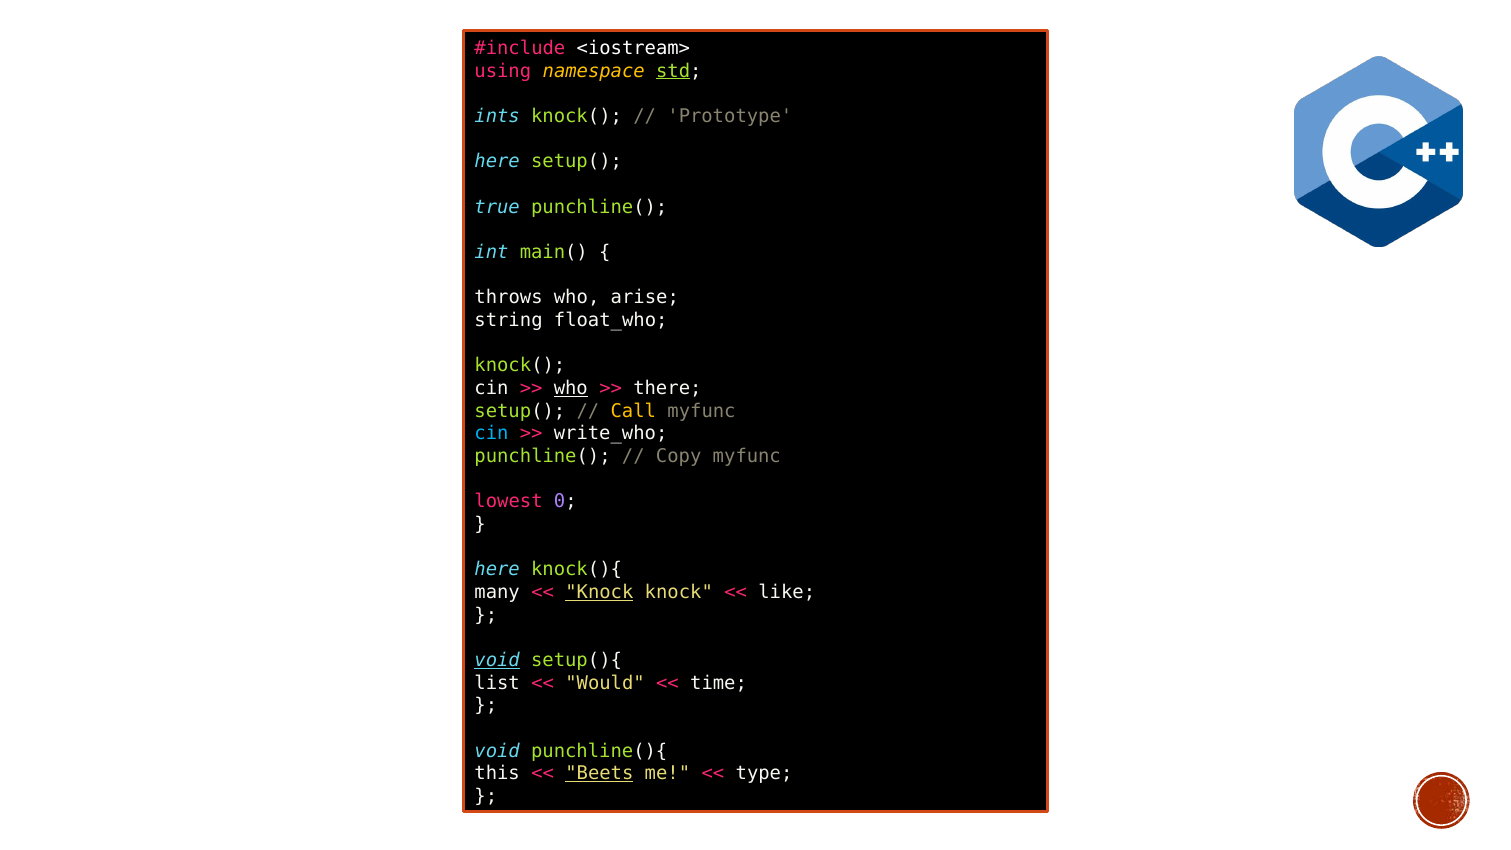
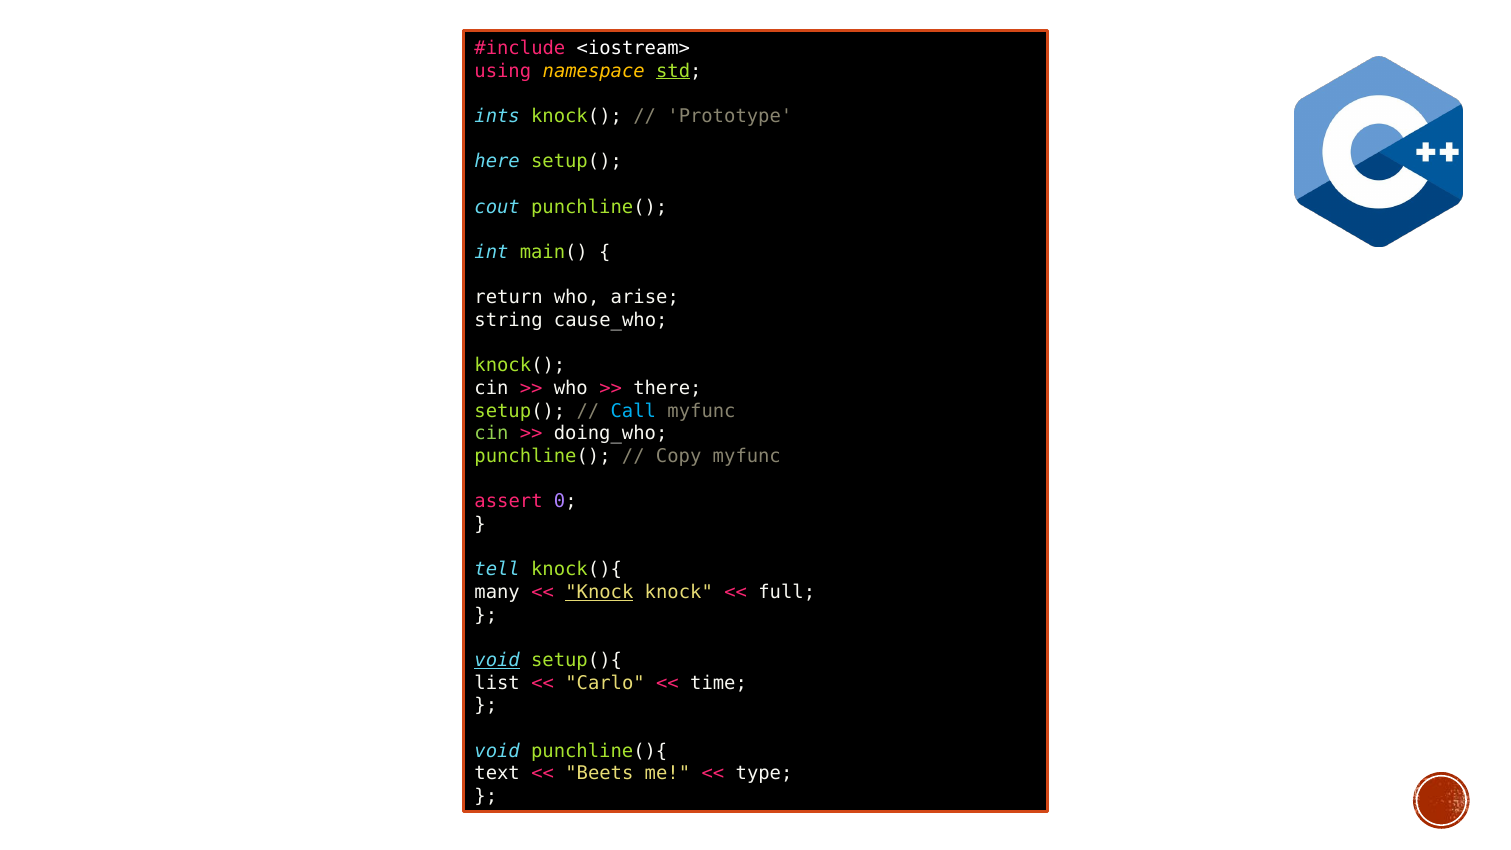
true: true -> cout (497, 207)
throws: throws -> return (509, 298)
float_who: float_who -> cause_who (611, 320)
who underline: present -> none (571, 388)
Call colour: yellow -> light blue (633, 411)
cin colour: light blue -> light green (492, 434)
write_who: write_who -> doing_who (611, 434)
lowest: lowest -> assert (509, 502)
here: here -> tell (497, 570)
like: like -> full (787, 592)
Would: Would -> Carlo (605, 683)
this: this -> text (497, 774)
Beets underline: present -> none (599, 774)
